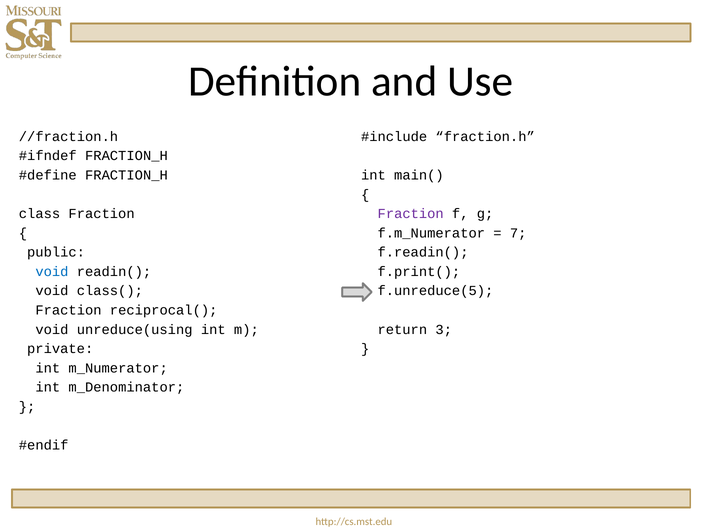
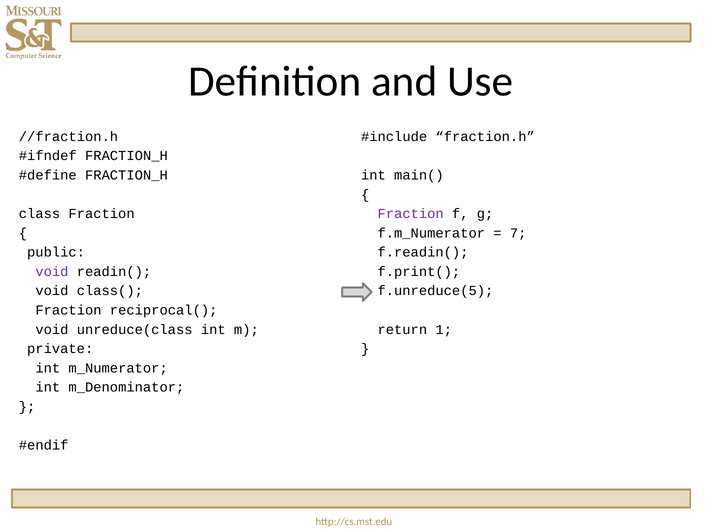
void colour: blue -> purple (52, 272)
unreduce(using: unreduce(using -> unreduce(class (135, 330)
3: 3 -> 1 (444, 330)
